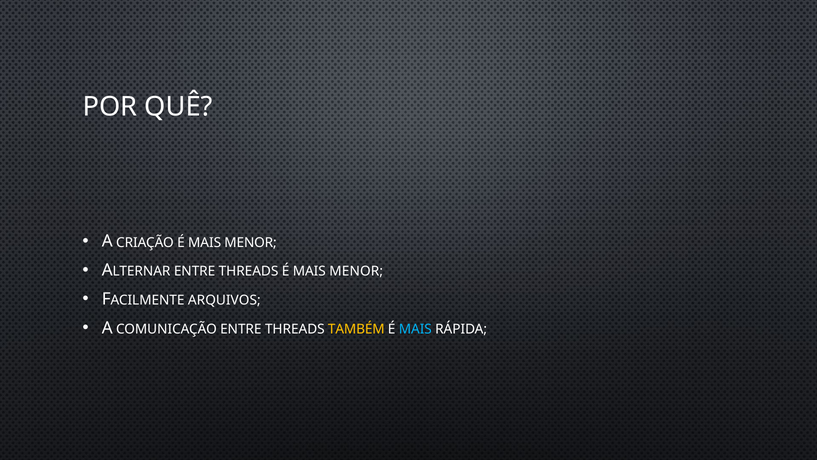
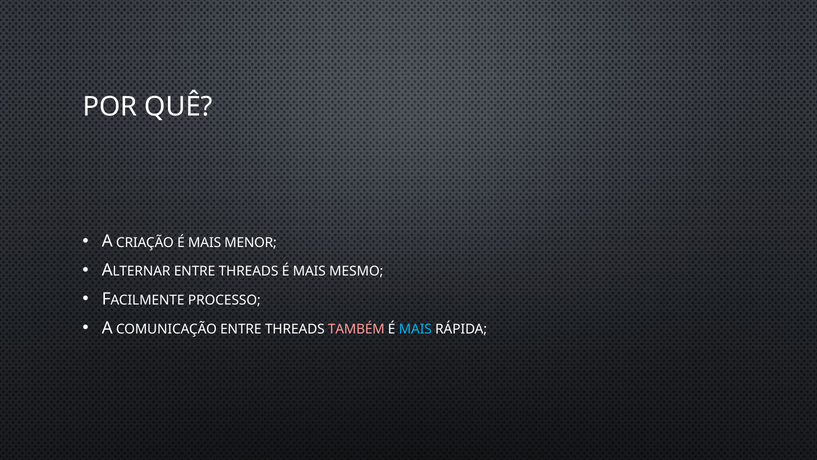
THREADS É MAIS MENOR: MENOR -> MESMO (356, 271)
ARQUIVOS: ARQUIVOS -> PROCESSO (224, 300)
TAMBÉM colour: yellow -> pink (356, 329)
